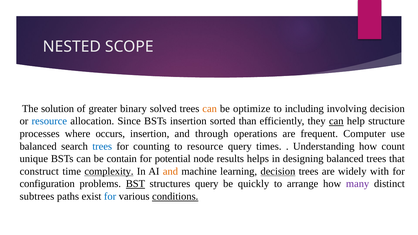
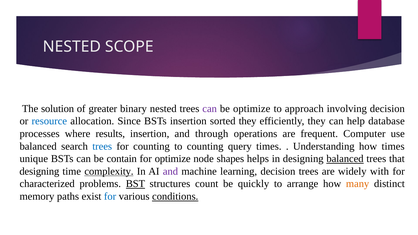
binary solved: solved -> nested (163, 109)
can colour: orange -> purple (210, 109)
including: including -> approach (304, 109)
sorted than: than -> they (248, 121)
can underline: present -> none (336, 121)
structure: structure -> database (386, 121)
occurs: occurs -> results (110, 134)
to resource: resource -> counting (205, 146)
how count: count -> times (393, 146)
for potential: potential -> optimize (173, 159)
results: results -> shapes (230, 159)
balanced underline: none -> present (345, 159)
construct: construct -> designing (39, 171)
and colour: orange -> purple (170, 171)
decision underline: present -> none (278, 171)
configuration: configuration -> characterized (47, 184)
structures query: query -> count (207, 184)
many colour: purple -> orange (358, 184)
subtrees: subtrees -> memory (37, 197)
